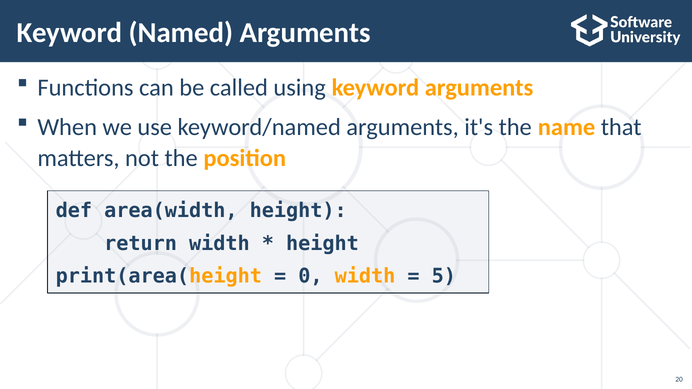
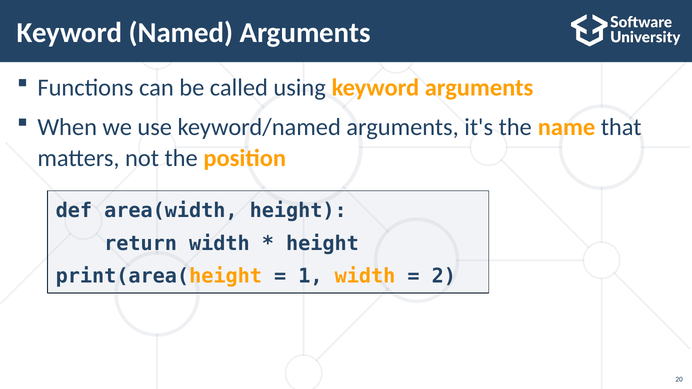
0: 0 -> 1 (310, 276)
5: 5 -> 2 (444, 276)
